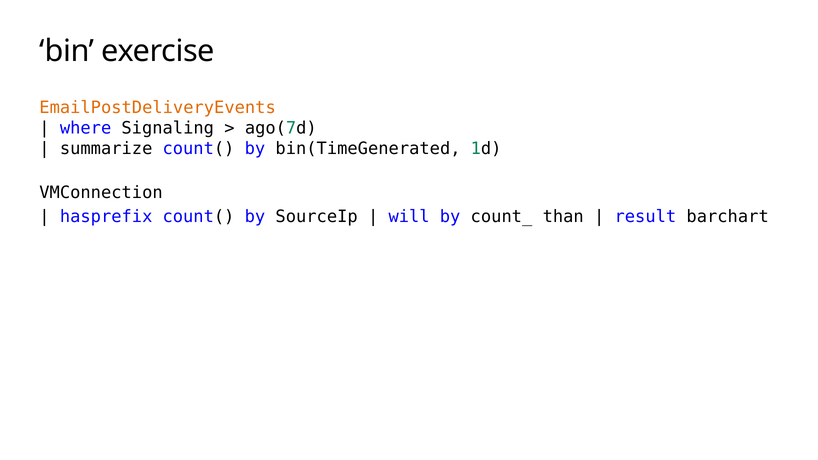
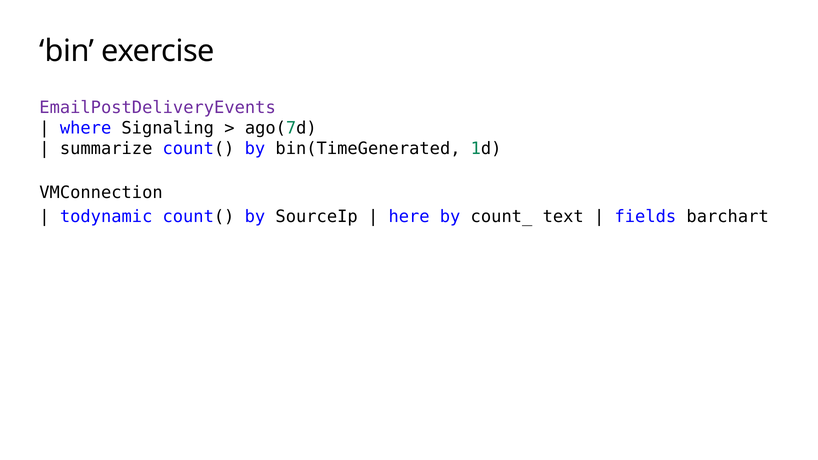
EmailPostDeliveryEvents colour: orange -> purple (158, 108)
hasprefix: hasprefix -> todynamic (106, 217)
will: will -> here (409, 217)
than: than -> text (563, 217)
result: result -> fields (645, 217)
